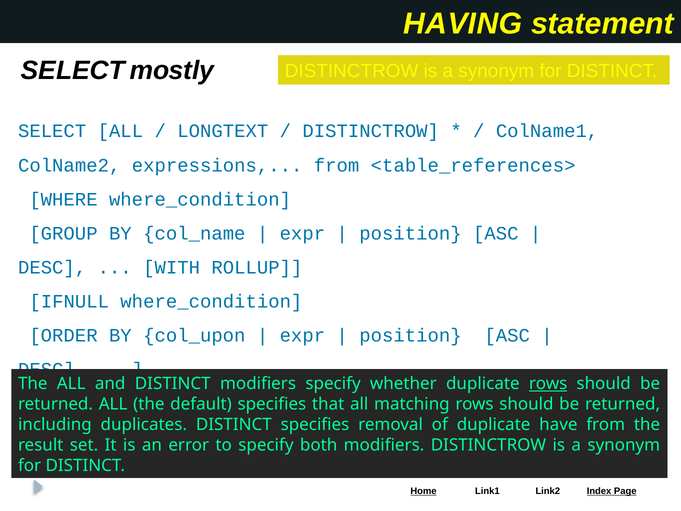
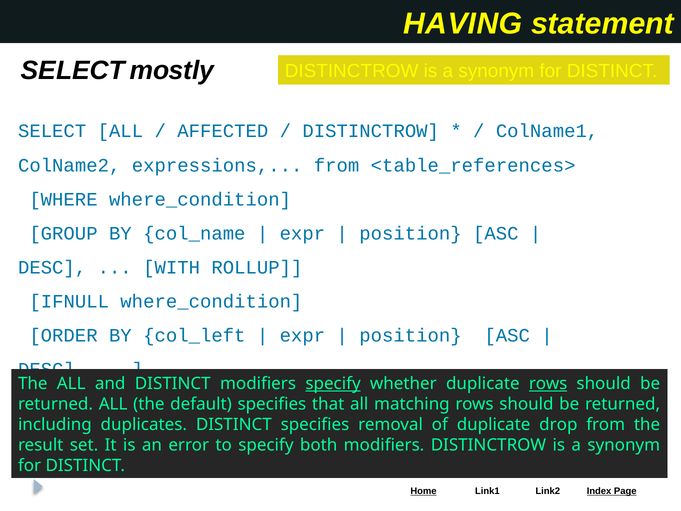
LONGTEXT: LONGTEXT -> AFFECTED (223, 131)
col_upon: col_upon -> col_left (194, 335)
specify underline: none -> present (333, 384)
have: have -> drop (558, 424)
